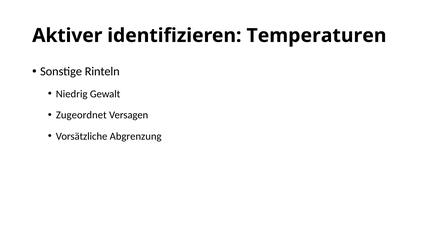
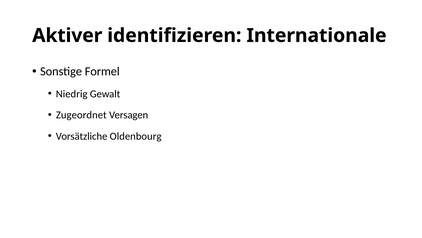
Temperaturen: Temperaturen -> Internationale (317, 35)
Rinteln: Rinteln -> Formel (102, 71)
Abgrenzung: Abgrenzung -> Oldenbourg (136, 136)
